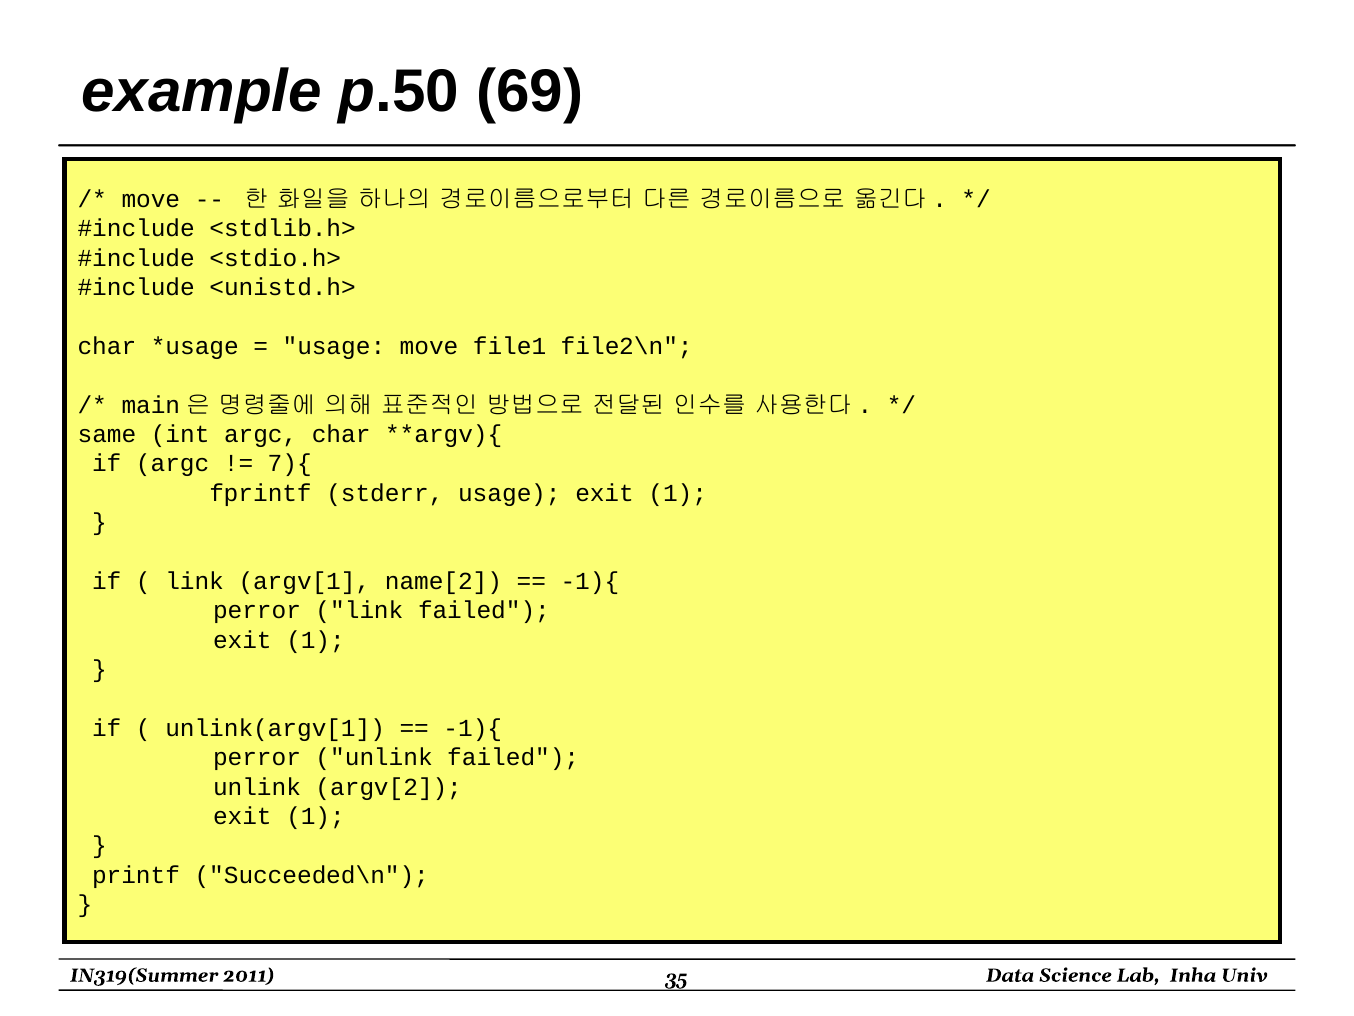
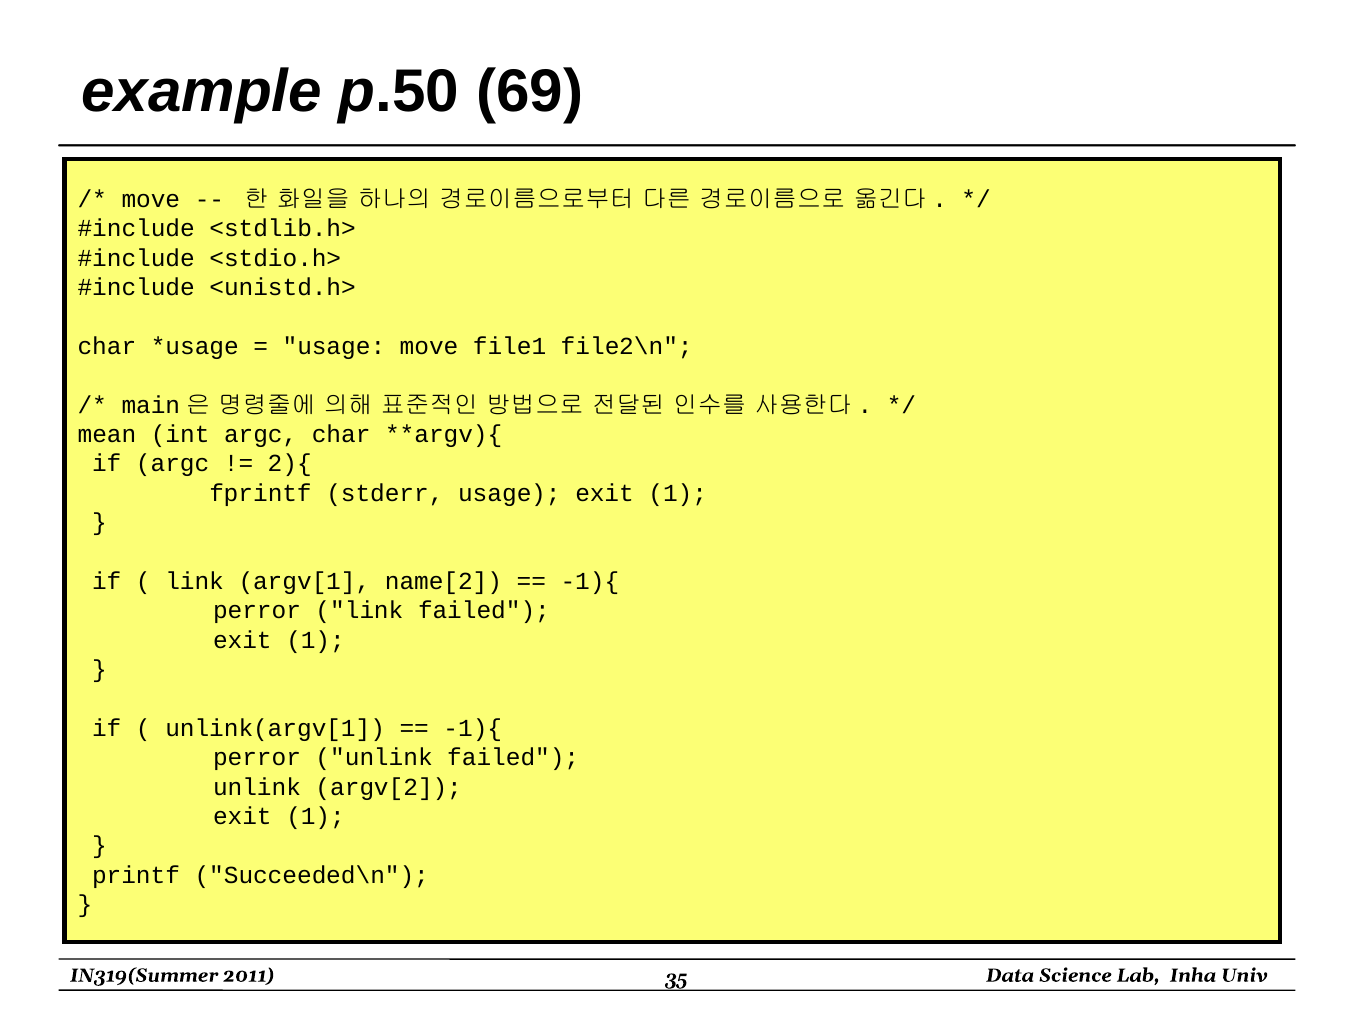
same: same -> mean (107, 434)
7){: 7){ -> 2){ (290, 464)
